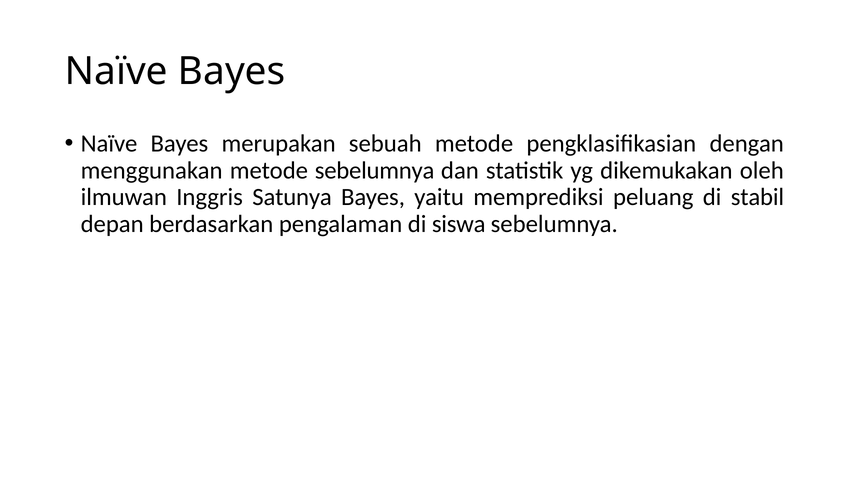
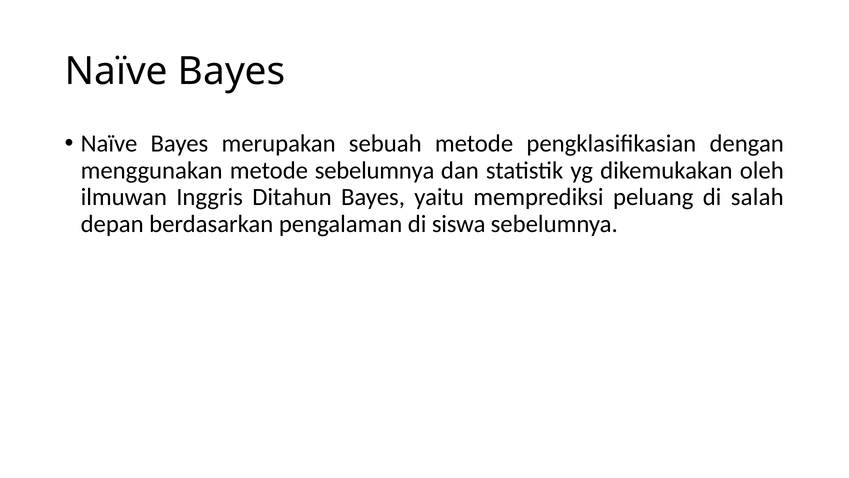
Satunya: Satunya -> Ditahun (292, 197)
stabil: stabil -> salah (757, 197)
